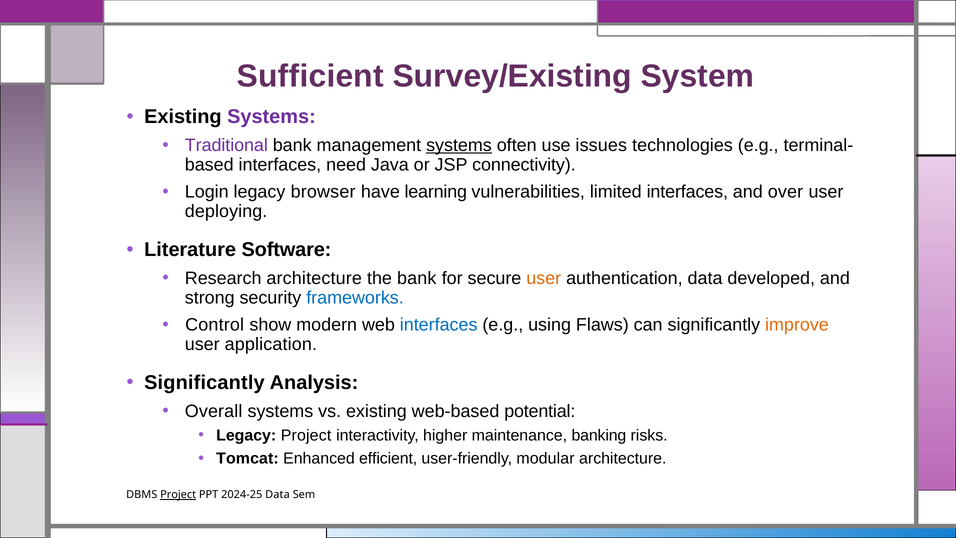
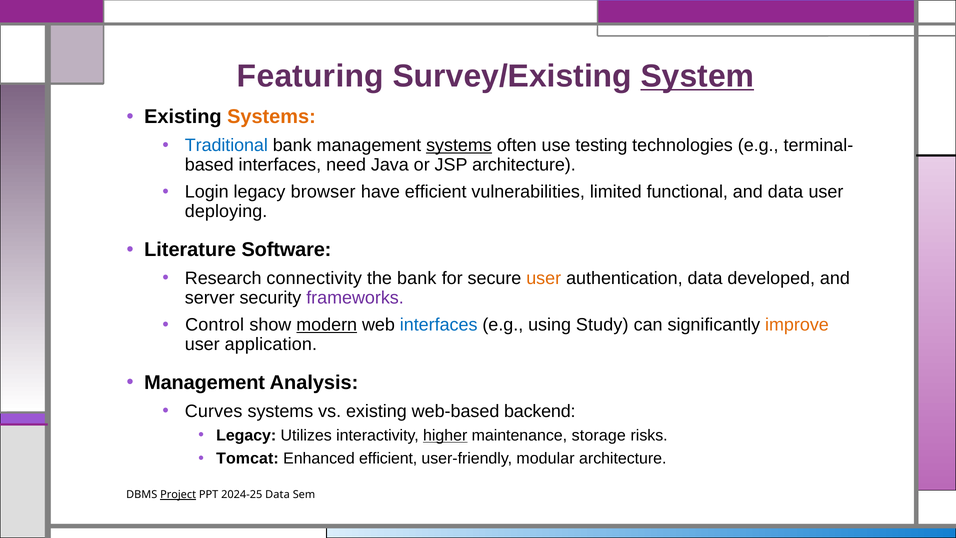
Sufficient: Sufficient -> Featuring (310, 76)
System underline: none -> present (697, 76)
Systems colour: purple -> orange (271, 117)
Traditional colour: purple -> blue (226, 145)
issues: issues -> testing (601, 145)
JSP connectivity: connectivity -> architecture (524, 165)
have learning: learning -> efficient (436, 192)
limited interfaces: interfaces -> functional (687, 192)
and over: over -> data (785, 192)
Research architecture: architecture -> connectivity (314, 278)
strong: strong -> server (210, 298)
frameworks colour: blue -> purple (355, 298)
modern underline: none -> present (327, 325)
Flaws: Flaws -> Study (602, 325)
Significantly: Significantly -> Management (205, 383)
Overall: Overall -> Curves (214, 411)
potential: potential -> backend (540, 411)
Legacy Project: Project -> Utilizes (306, 435)
higher underline: none -> present (445, 435)
banking: banking -> storage (599, 435)
